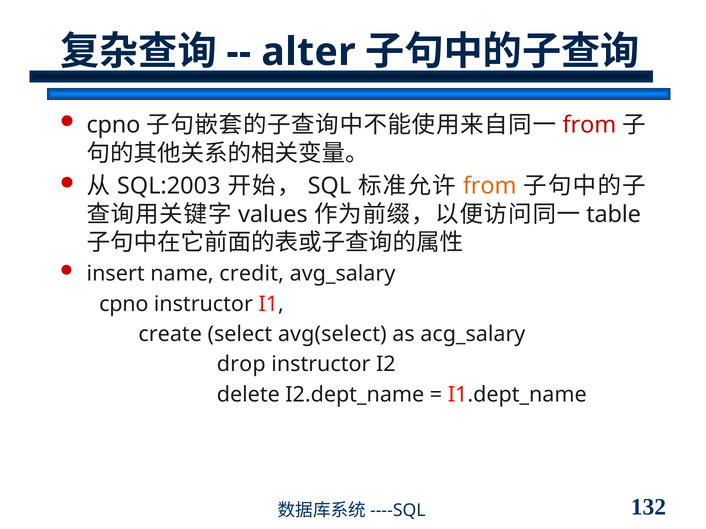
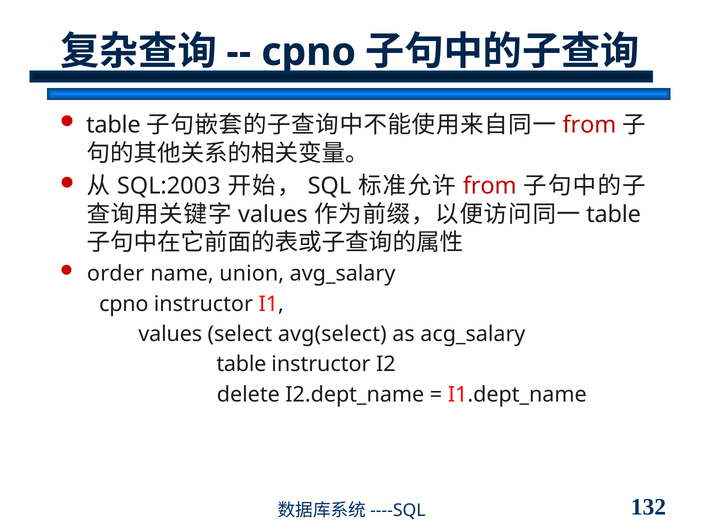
alter: alter -> cpno (309, 52)
cpno: cpno -> table (113, 125)
from colour: orange -> red (490, 186)
insert: insert -> order (116, 274)
credit: credit -> union (252, 274)
create: create -> values (170, 334)
drop: drop -> table (241, 365)
